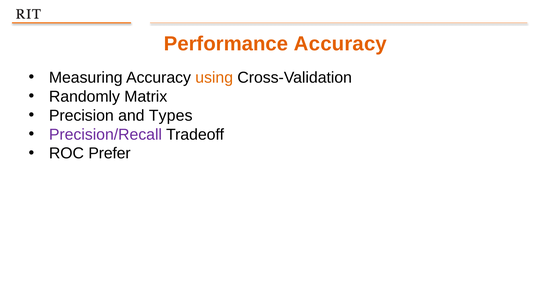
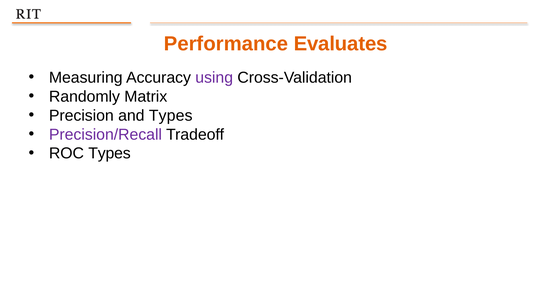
Performance Accuracy: Accuracy -> Evaluates (341, 44)
using colour: orange -> purple (214, 77)
ROC Prefer: Prefer -> Types (109, 153)
